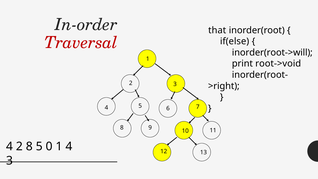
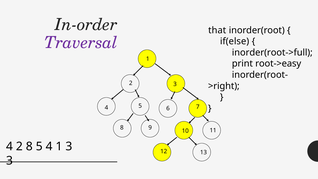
Traversal colour: red -> purple (81, 43)
inorder(root->will: inorder(root->will -> inorder(root->full (272, 52)
root->void: root->void -> root->easy (278, 64)
5 0: 0 -> 4 (49, 146)
4: 4 -> 3 (69, 146)
